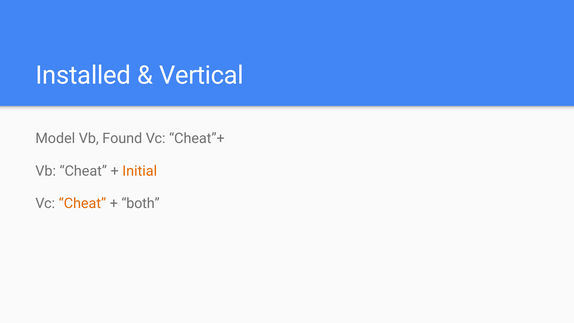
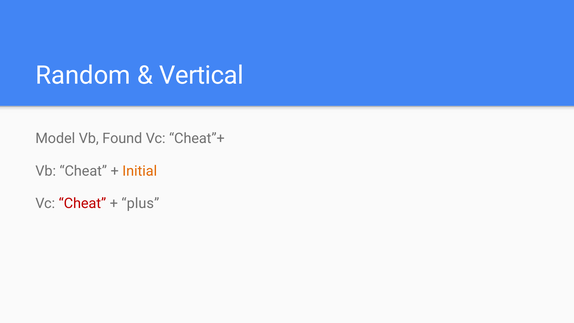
Installed: Installed -> Random (83, 75)
Cheat colour: orange -> red (82, 203)
both: both -> plus (140, 203)
